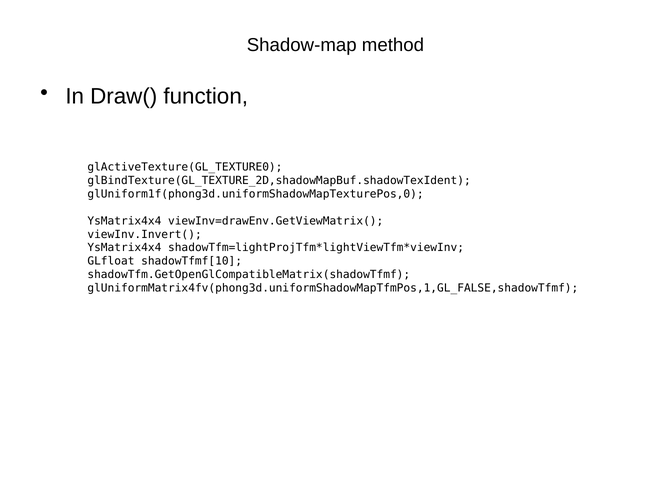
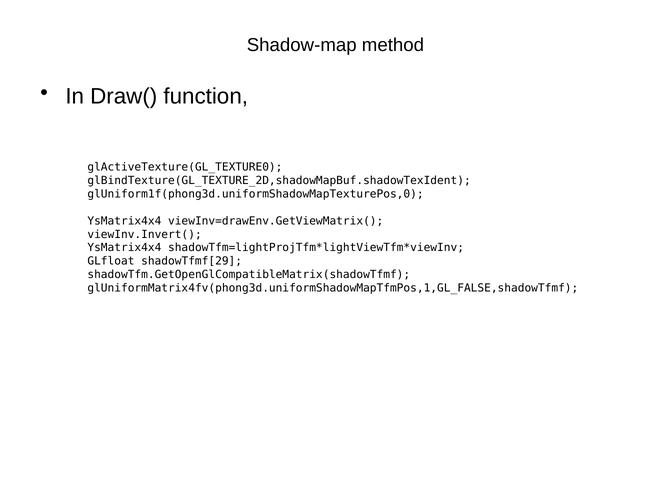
shadowTfmf[10: shadowTfmf[10 -> shadowTfmf[29 (192, 261)
